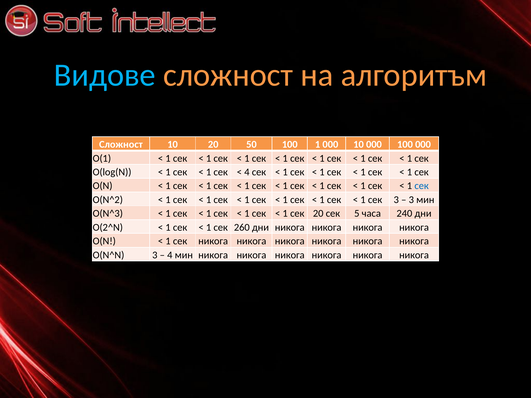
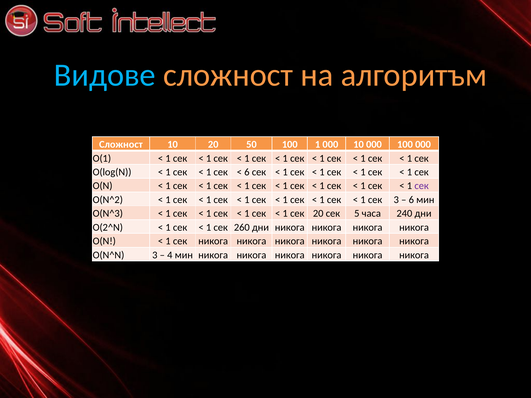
4: 4 -> 6 (247, 172)
сек colour: blue -> purple (422, 186)
3: 3 -> 6 (411, 200)
